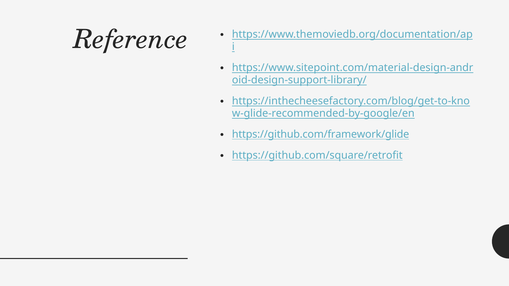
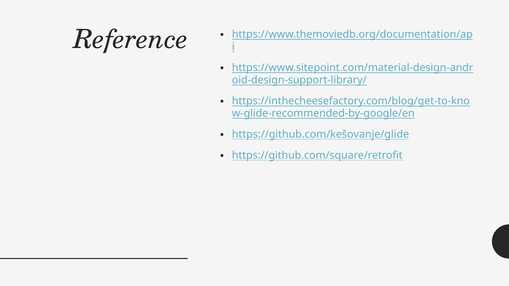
https://github.com/framework/glide: https://github.com/framework/glide -> https://github.com/kešovanje/glide (321, 135)
